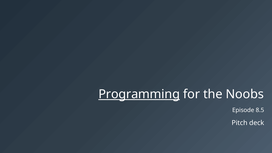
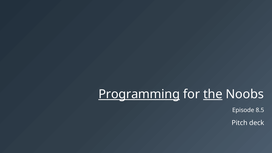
the underline: none -> present (213, 94)
